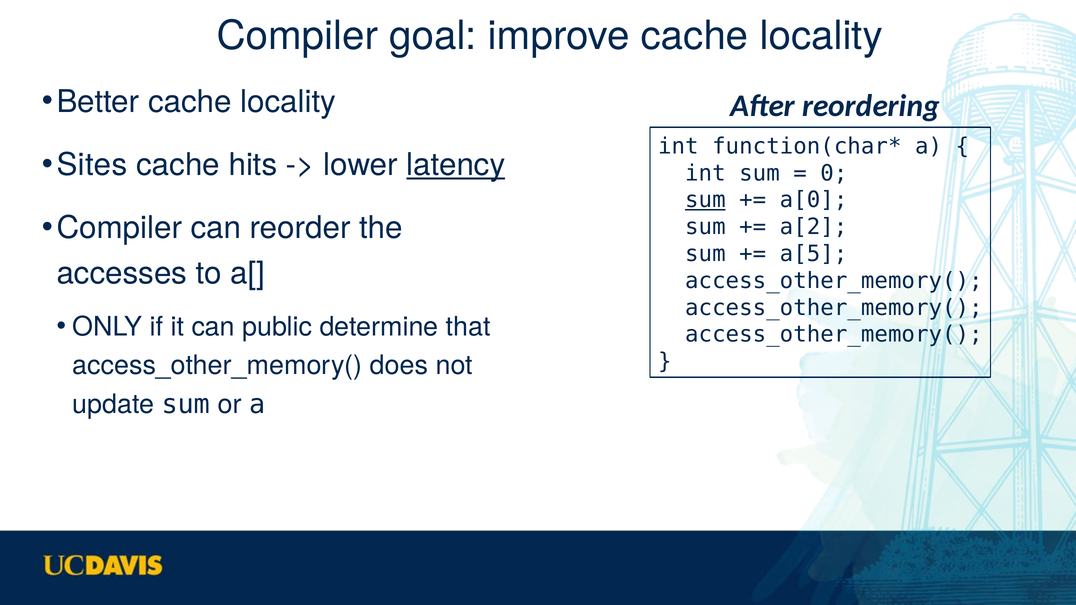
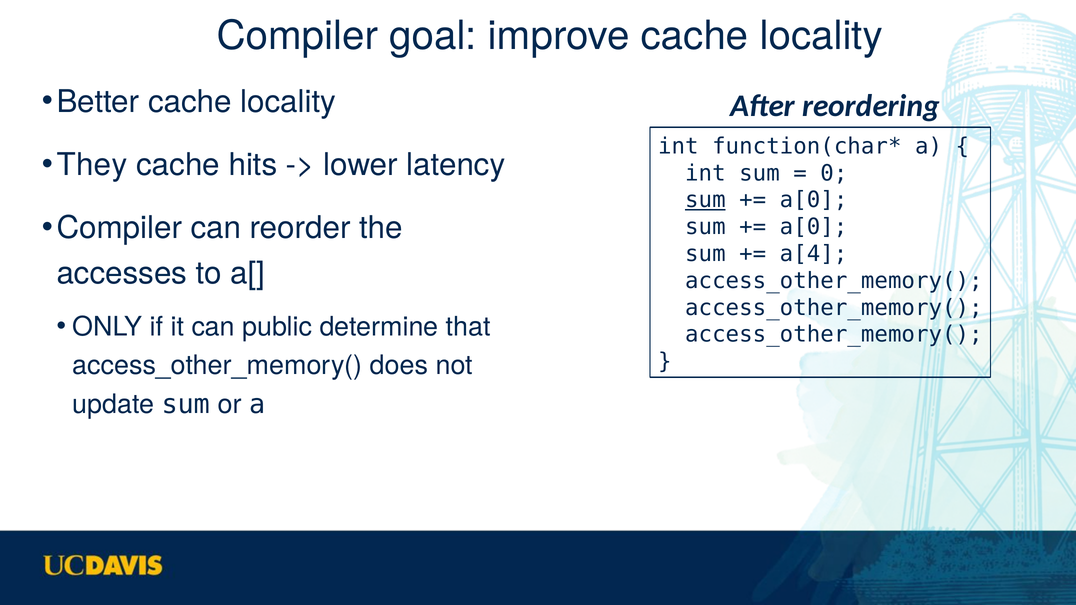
Sites: Sites -> They (92, 165)
latency underline: present -> none (456, 165)
a[2: a[2 -> a[0 (814, 227)
a[5: a[5 -> a[4 (814, 254)
